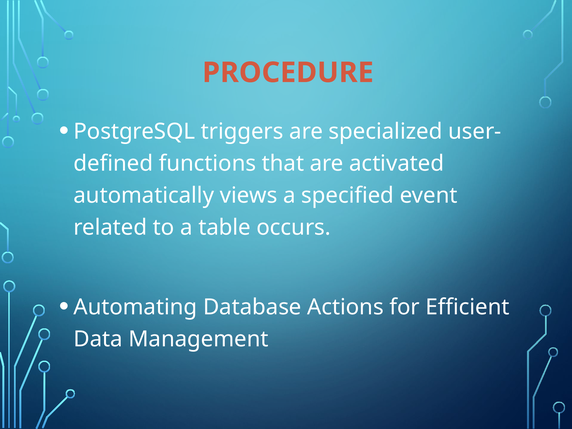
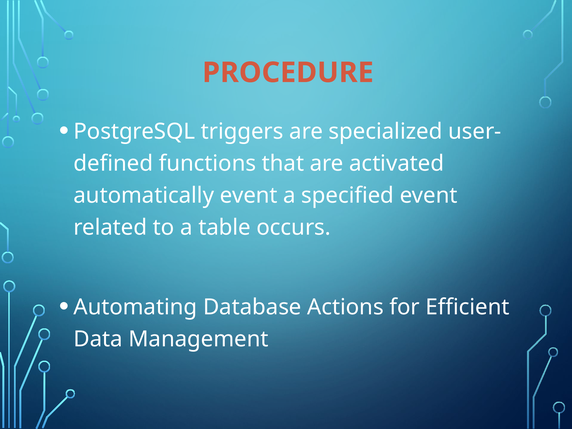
automatically views: views -> event (249, 195)
